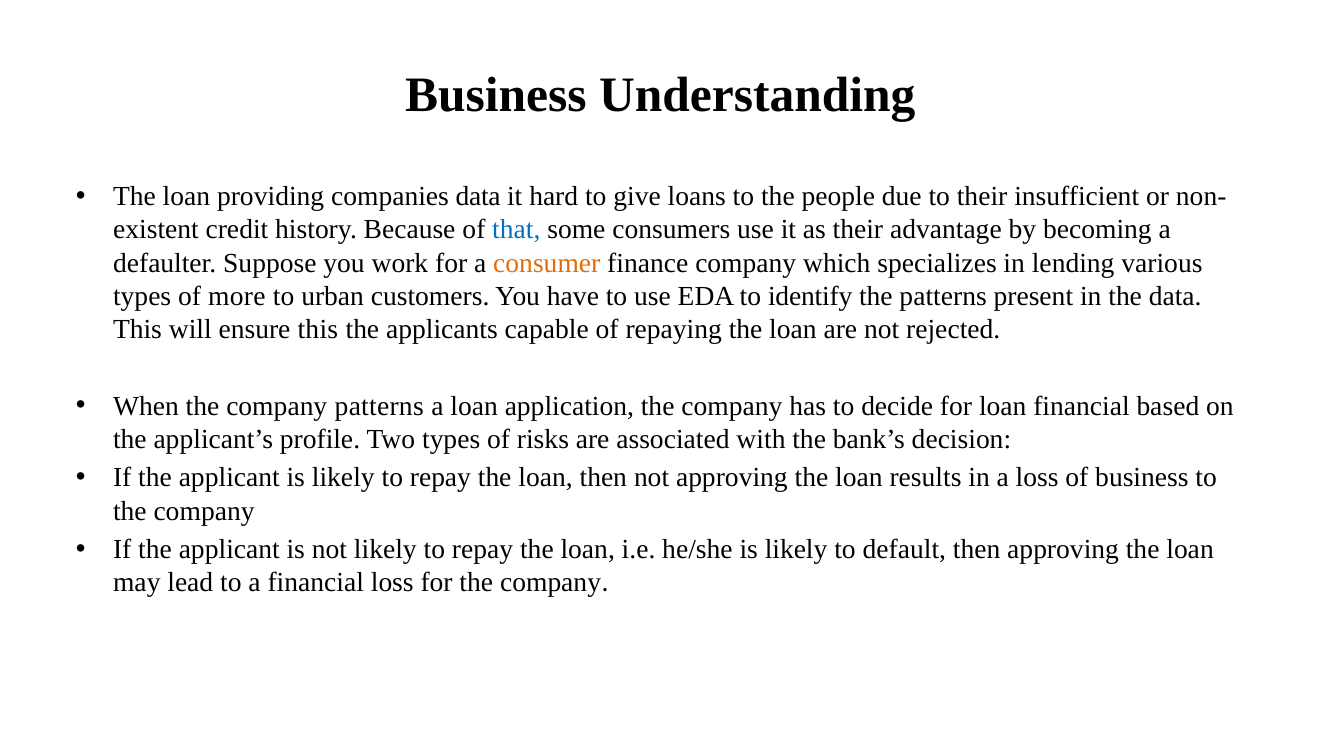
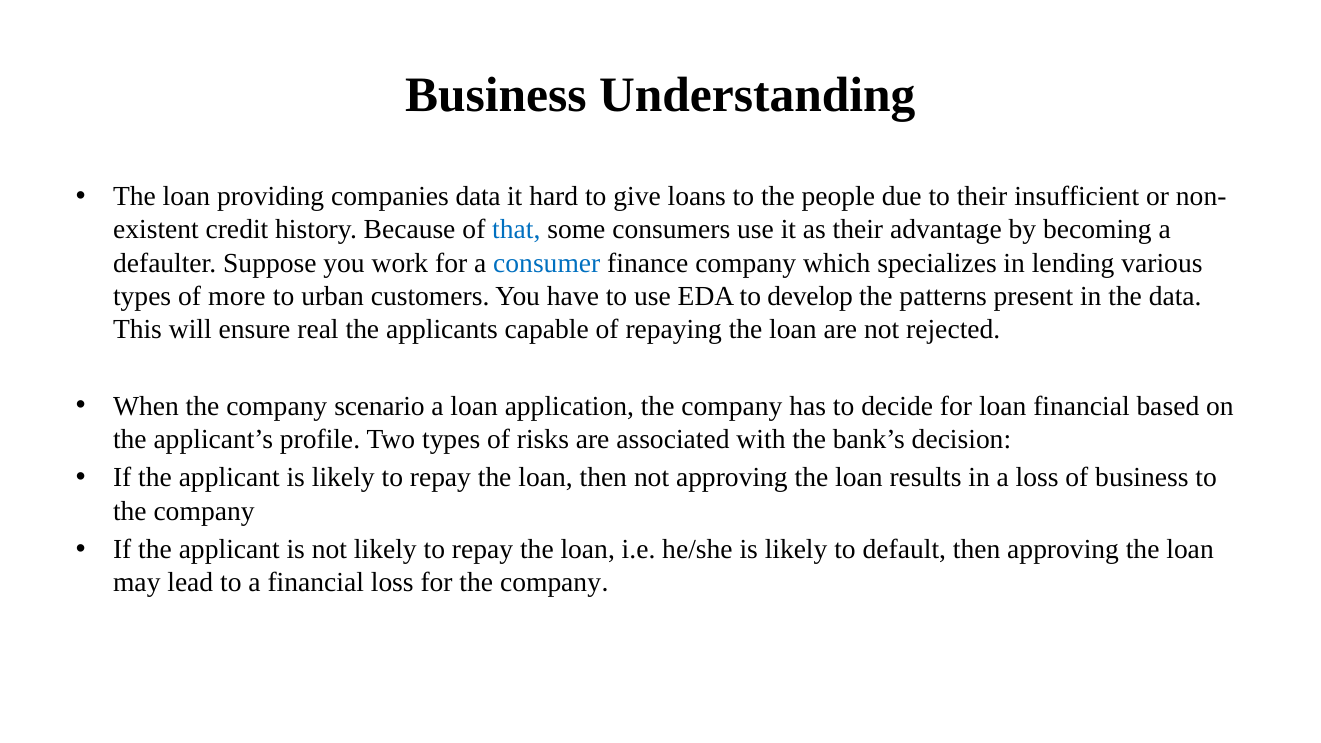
consumer colour: orange -> blue (547, 263)
identify: identify -> develop (810, 296)
ensure this: this -> real (318, 329)
company patterns: patterns -> scenario (379, 406)
